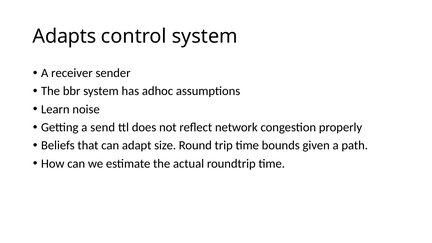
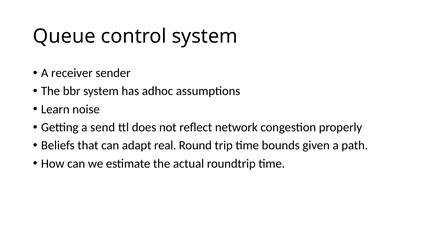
Adapts: Adapts -> Queue (64, 36)
size: size -> real (165, 145)
